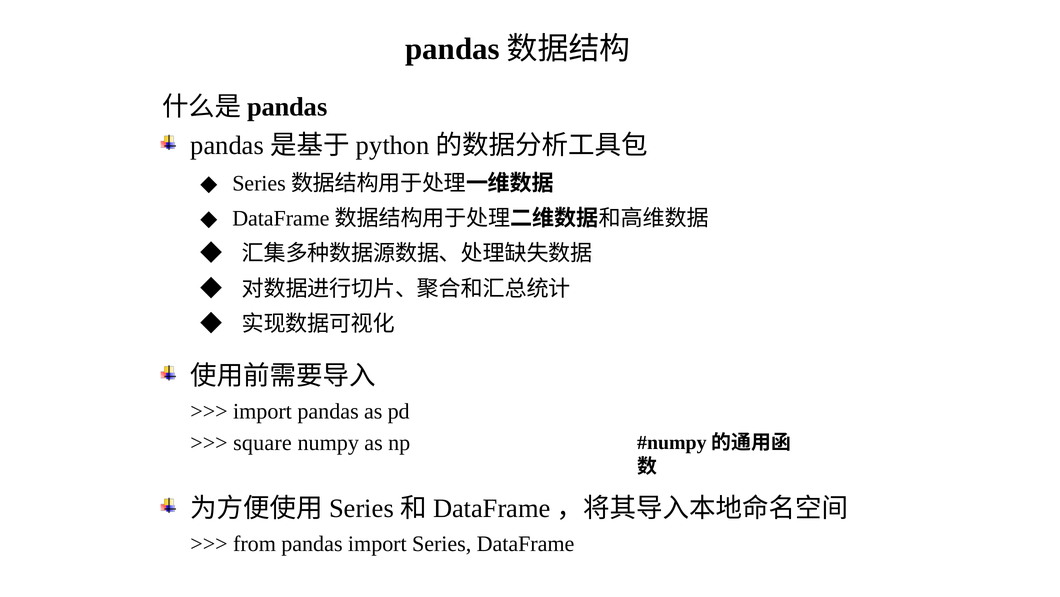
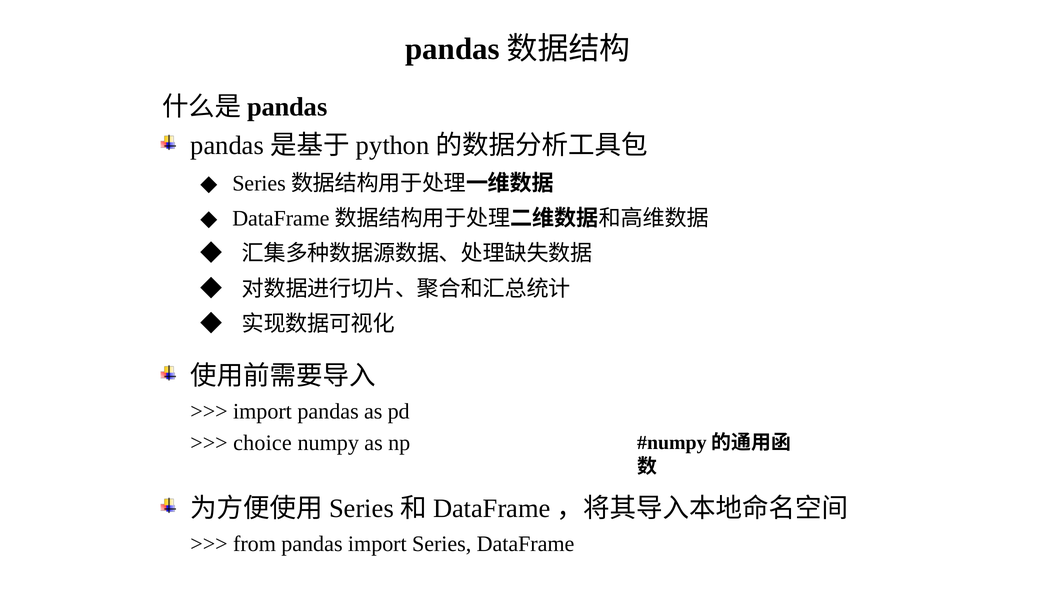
square: square -> choice (262, 443)
